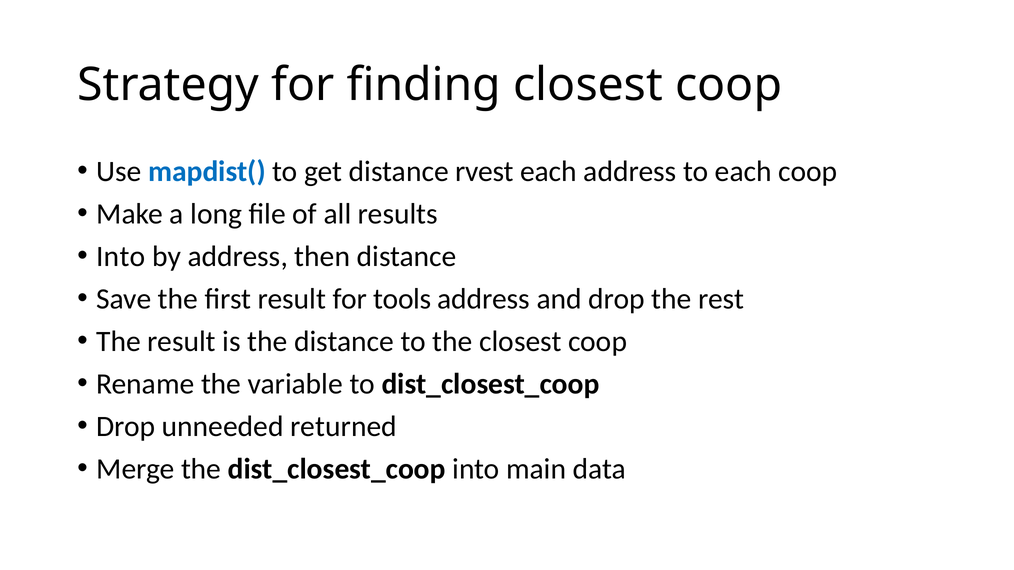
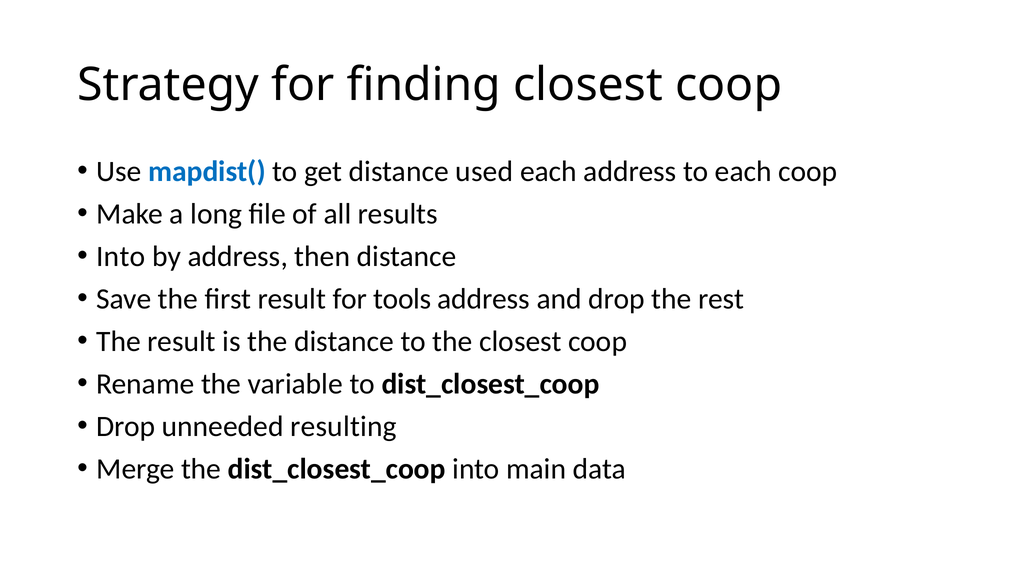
rvest: rvest -> used (484, 171)
returned: returned -> resulting (343, 427)
